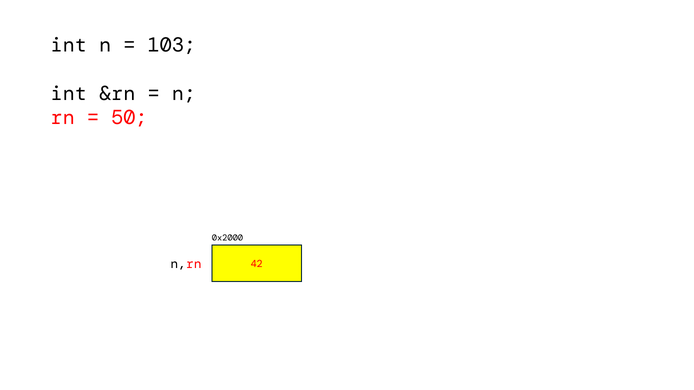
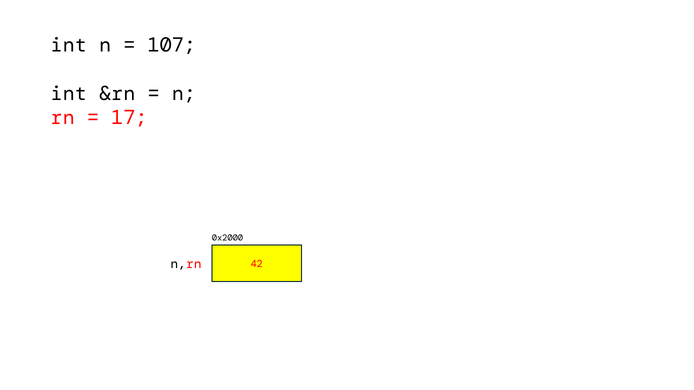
103: 103 -> 107 (172, 45)
50: 50 -> 17 (129, 118)
